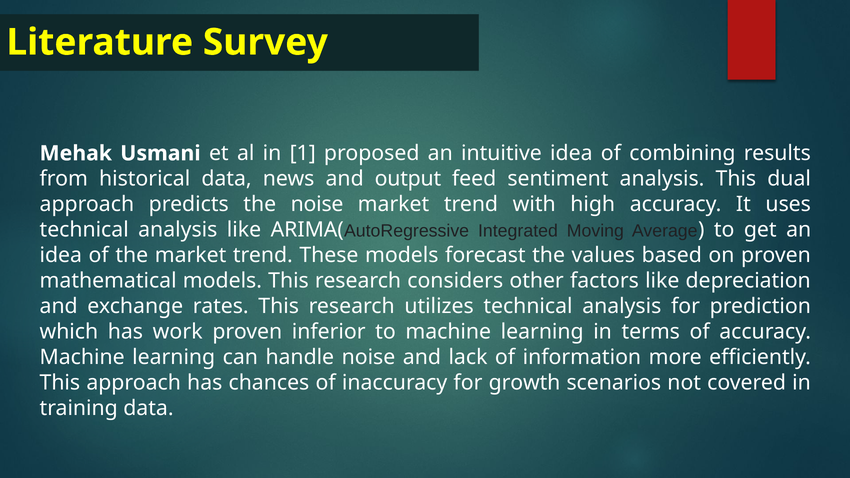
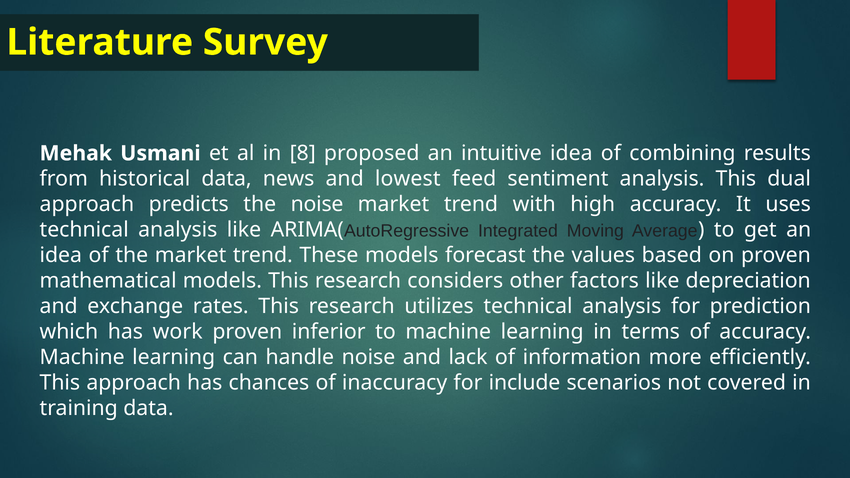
1: 1 -> 8 (303, 153)
output: output -> lowest (408, 179)
growth: growth -> include (525, 383)
